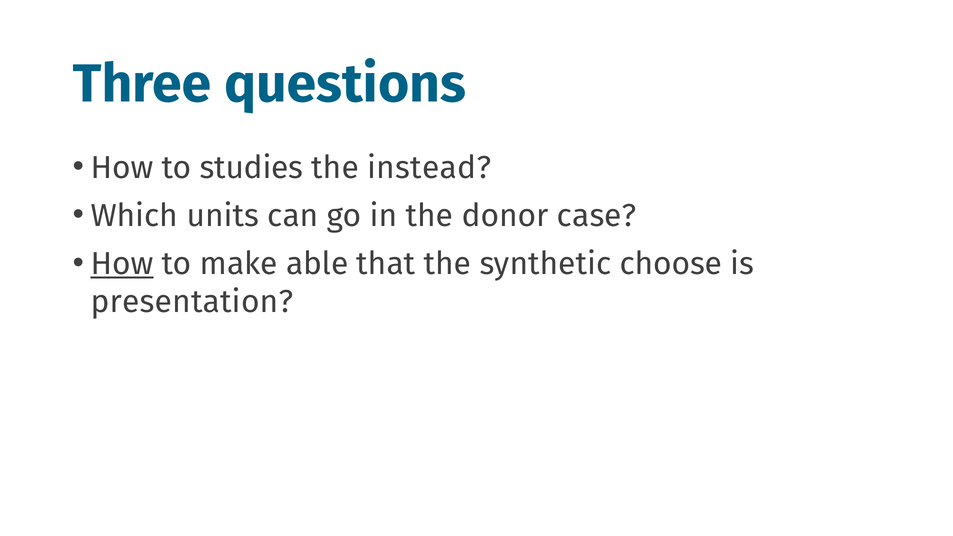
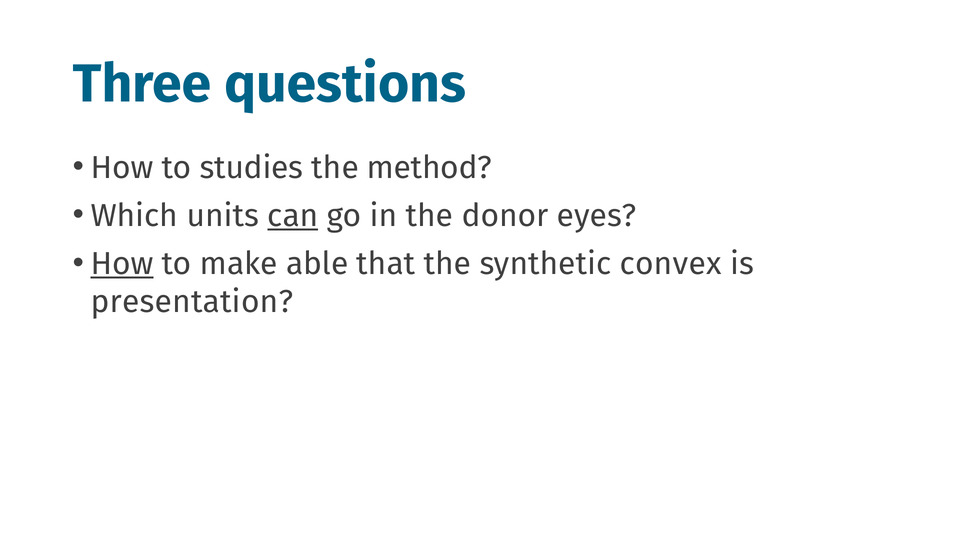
instead: instead -> method (429, 168)
can underline: none -> present (293, 216)
case: case -> eyes (597, 216)
choose: choose -> convex (671, 264)
